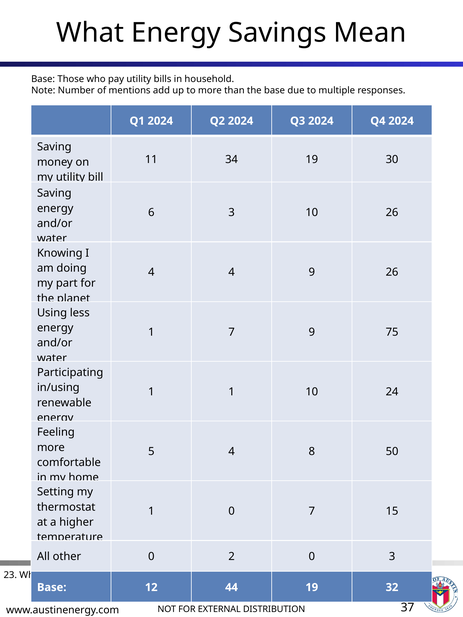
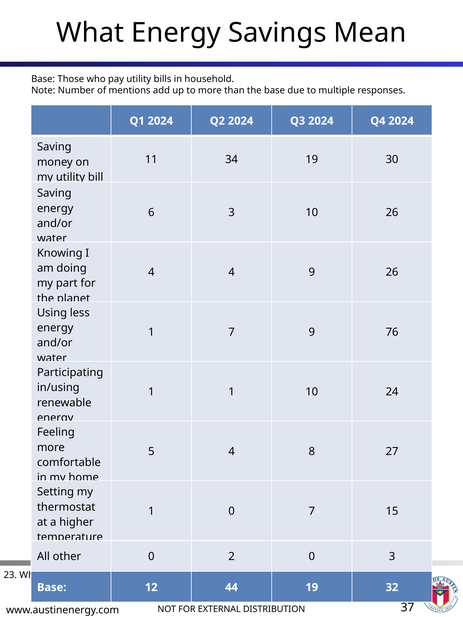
75: 75 -> 76 (392, 332)
50: 50 -> 27 (392, 452)
